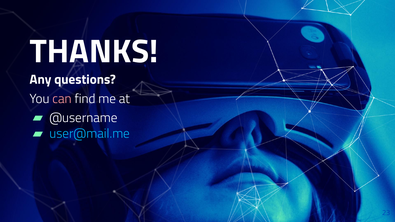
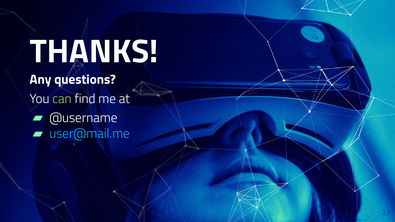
can colour: pink -> light green (62, 99)
